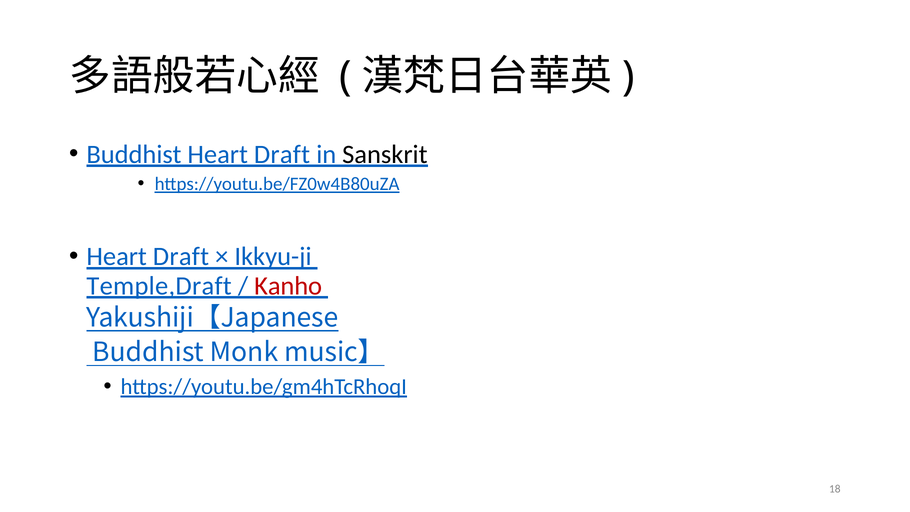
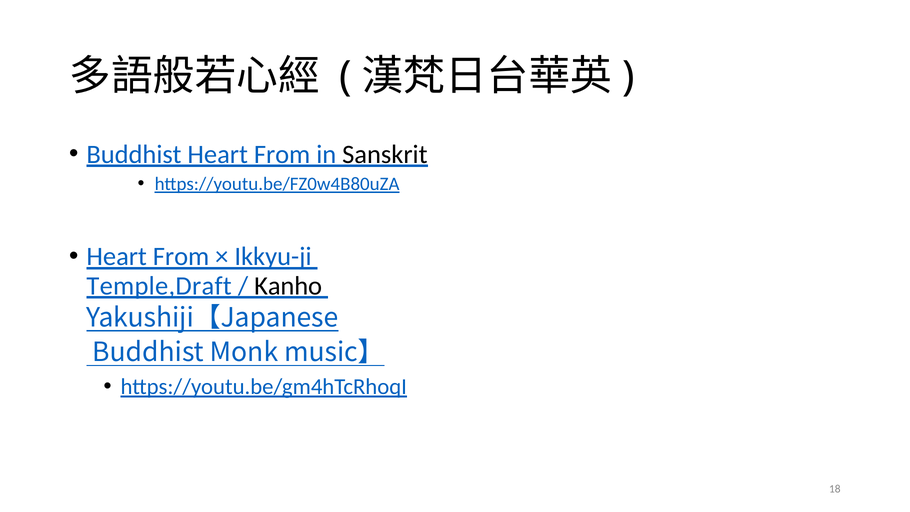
Buddhist Heart Draft: Draft -> From (282, 154)
Draft: Draft -> From (181, 257)
Kanho colour: red -> black (288, 286)
